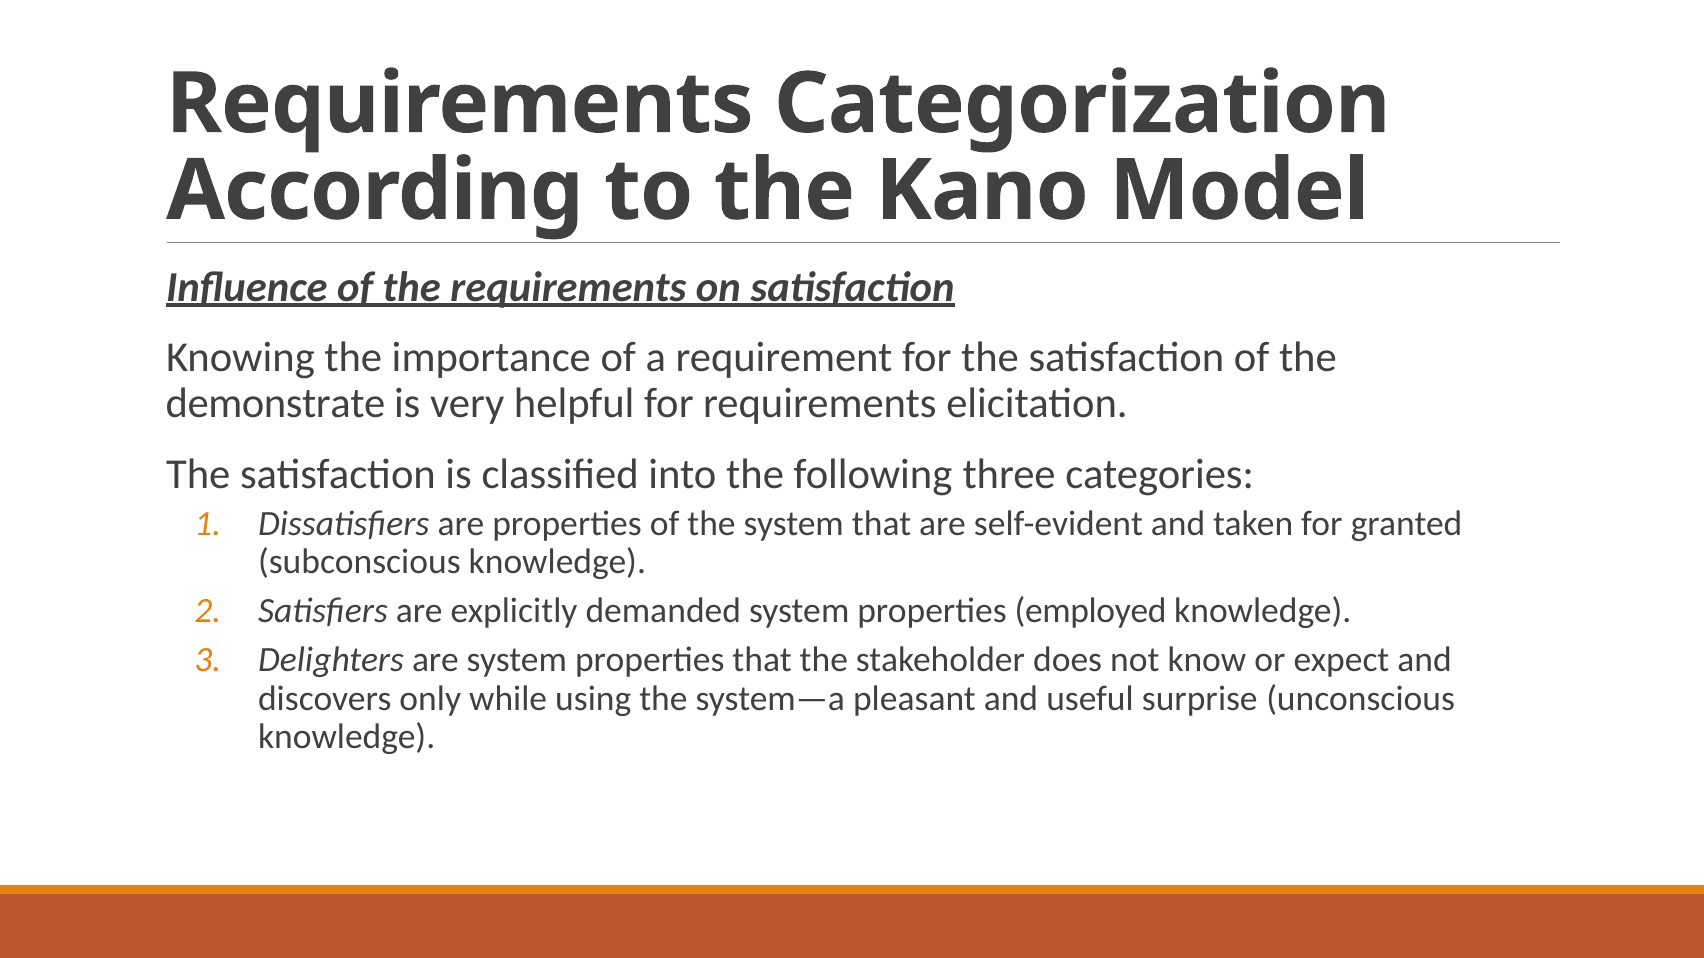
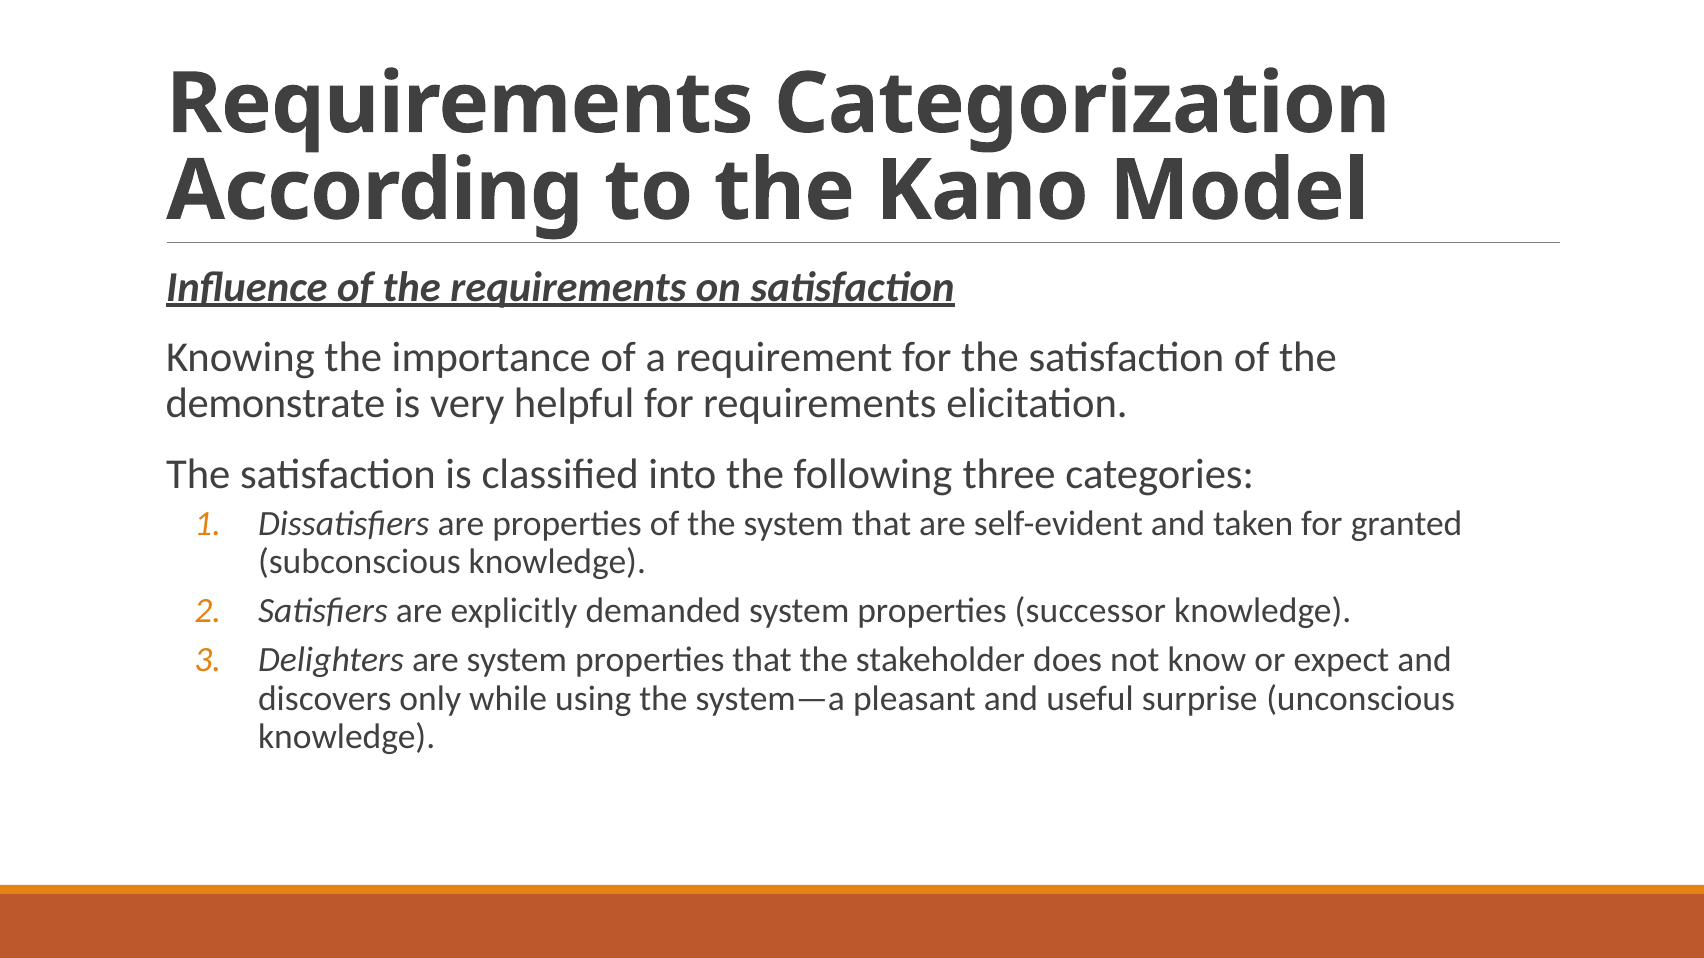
employed: employed -> successor (1090, 611)
